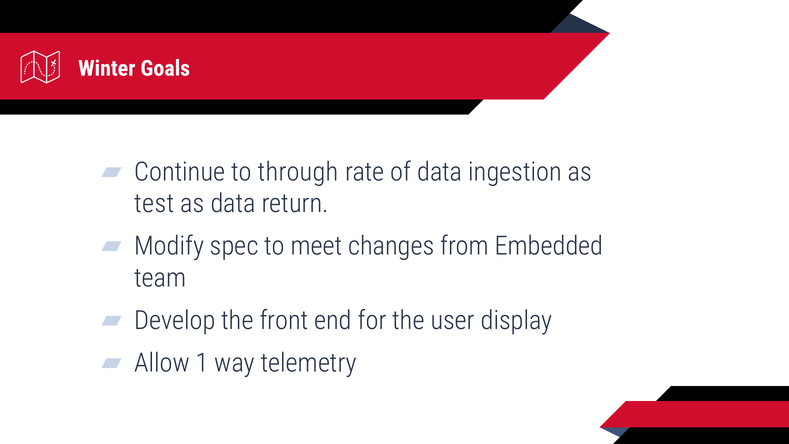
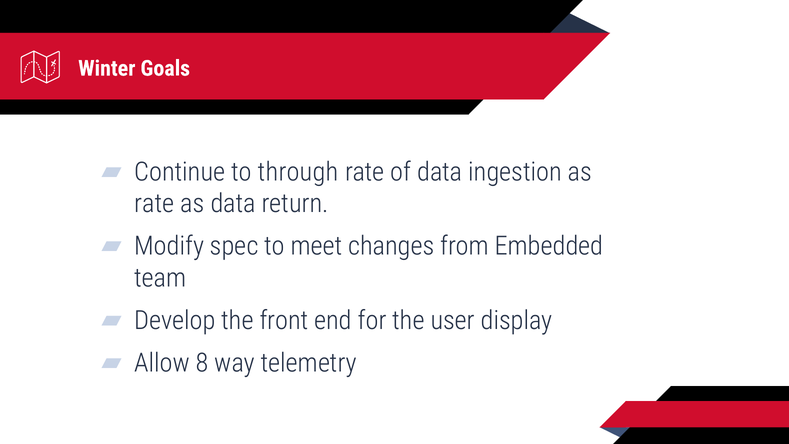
test: test -> rate (154, 204)
1: 1 -> 8 (202, 363)
